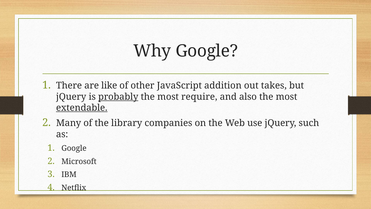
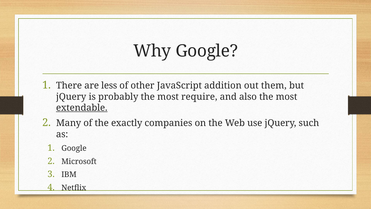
like: like -> less (109, 85)
takes: takes -> them (274, 85)
probably underline: present -> none (118, 97)
library: library -> exactly (127, 123)
